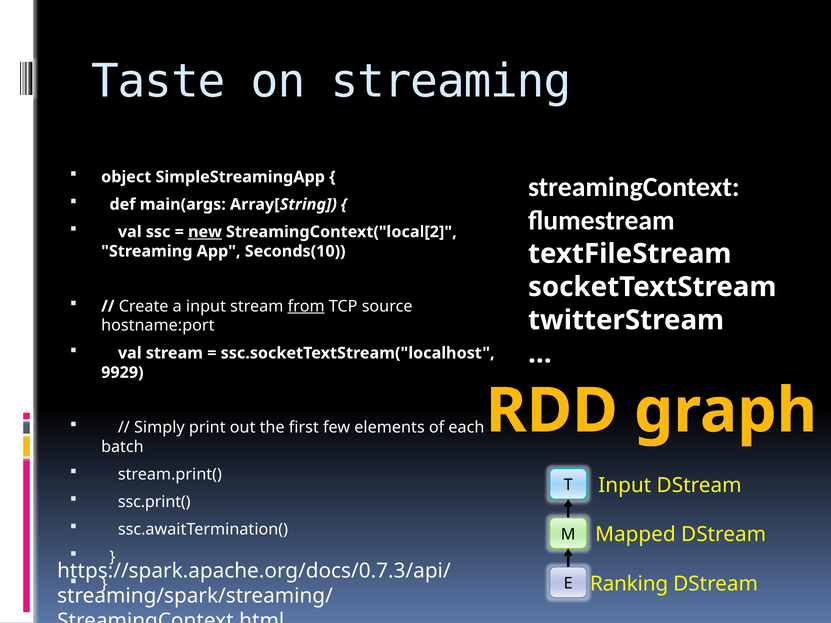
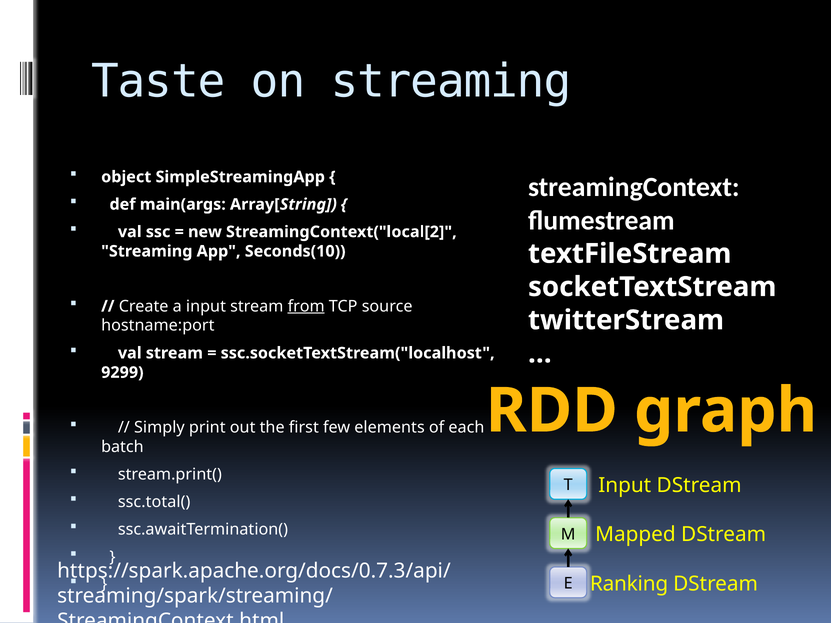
new underline: present -> none (205, 232)
9929: 9929 -> 9299 (122, 373)
ssc.print(: ssc.print( -> ssc.total( (154, 502)
